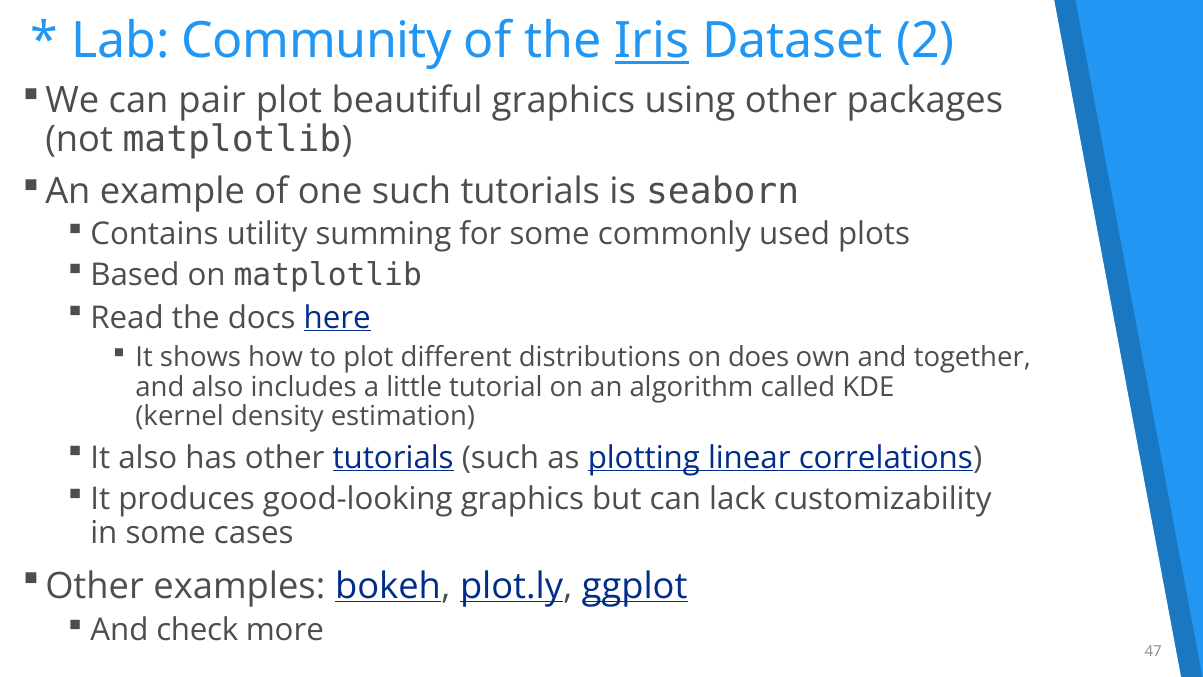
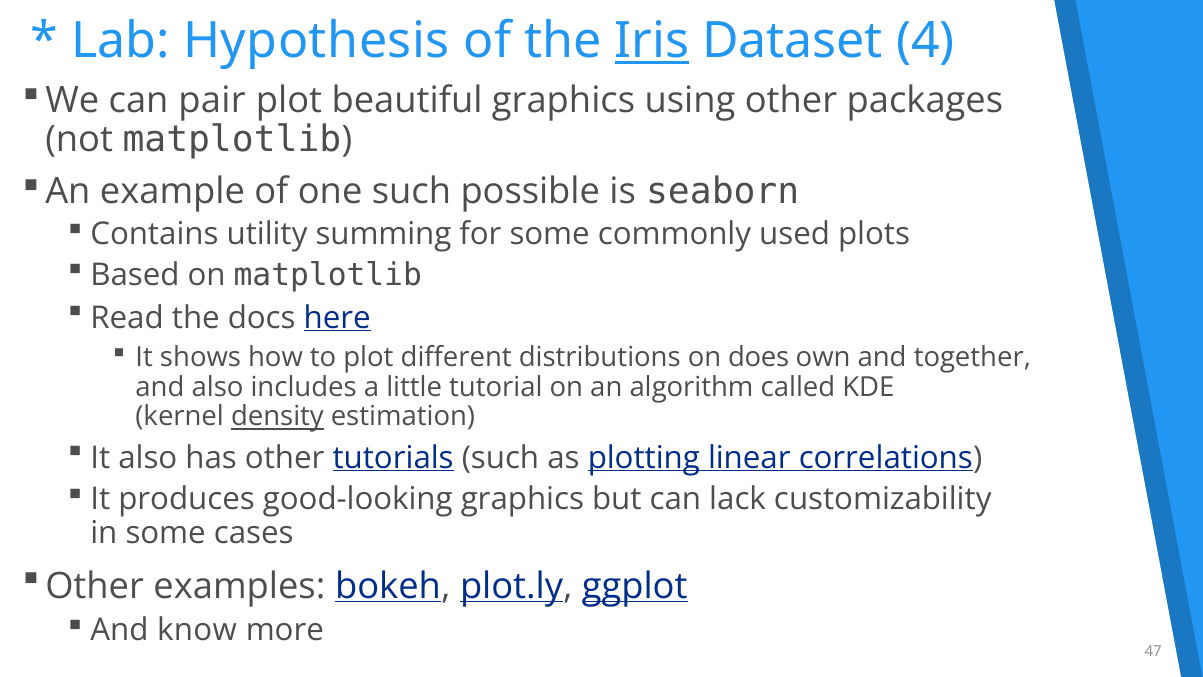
Community: Community -> Hypothesis (316, 41)
2: 2 -> 4 (925, 41)
such tutorials: tutorials -> possible (530, 192)
density underline: none -> present (277, 417)
check: check -> know (197, 630)
